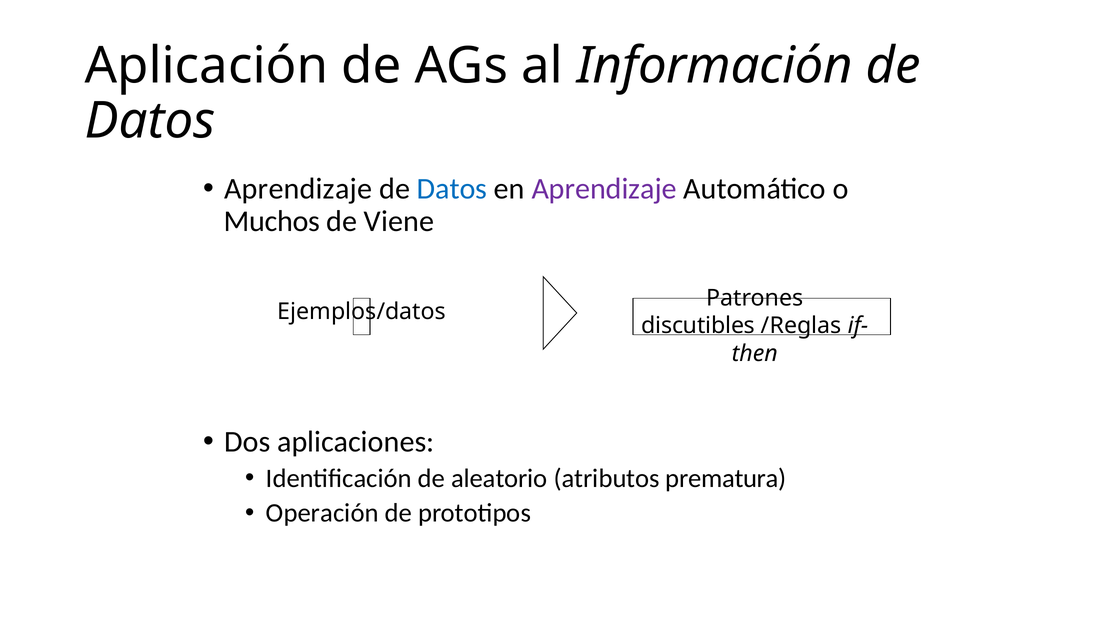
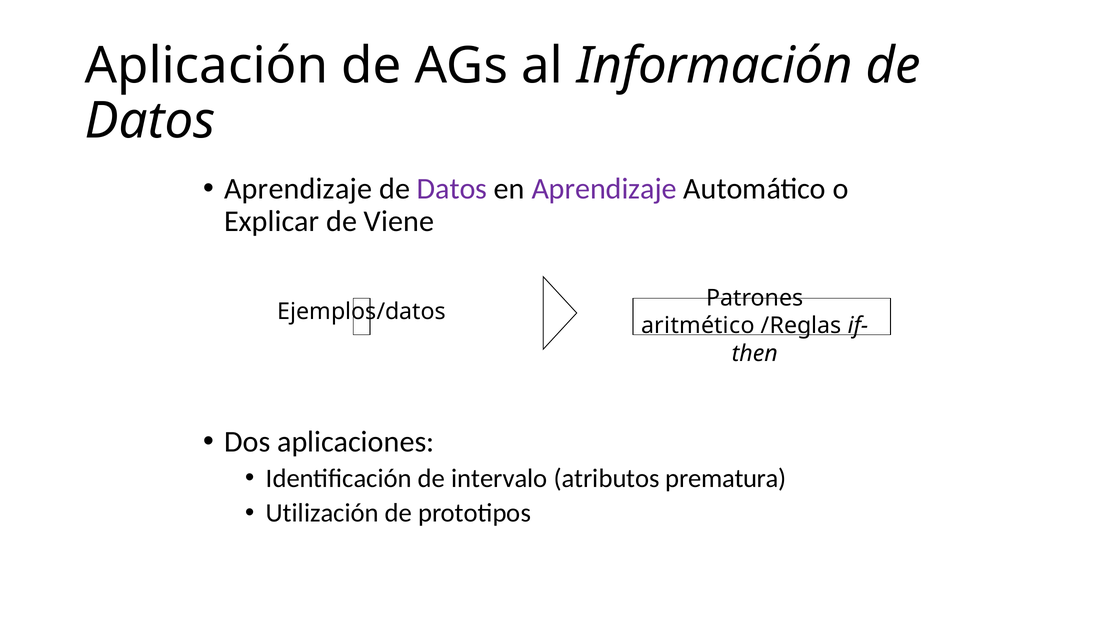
Datos colour: blue -> purple (452, 189)
Muchos: Muchos -> Explicar (272, 221)
discutibles: discutibles -> aritmético (698, 326)
aleatorio: aleatorio -> intervalo (499, 478)
Operación: Operación -> Utilización (322, 513)
